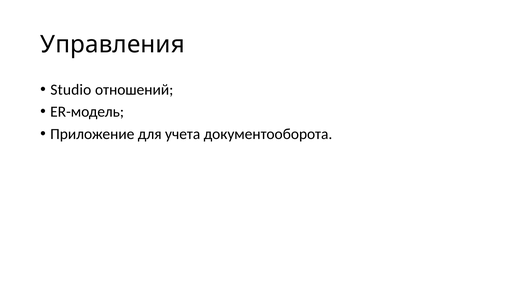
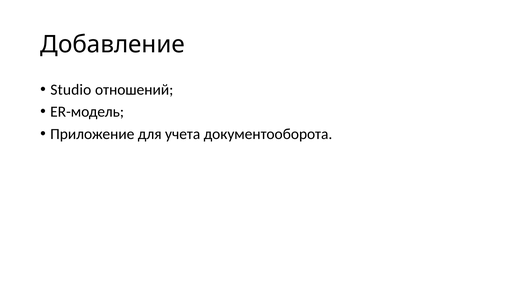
Управления: Управления -> Добавление (113, 44)
